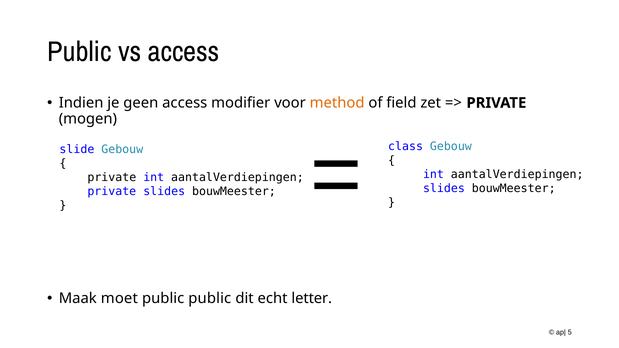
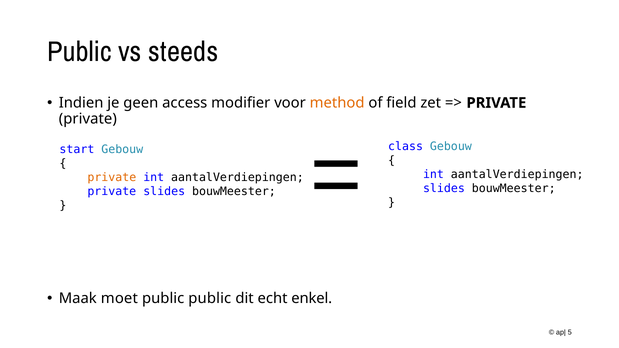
vs access: access -> steeds (183, 52)
mogen: mogen -> private (88, 119)
slide: slide -> start (77, 150)
private colour: black -> orange (112, 177)
letter: letter -> enkel (312, 299)
